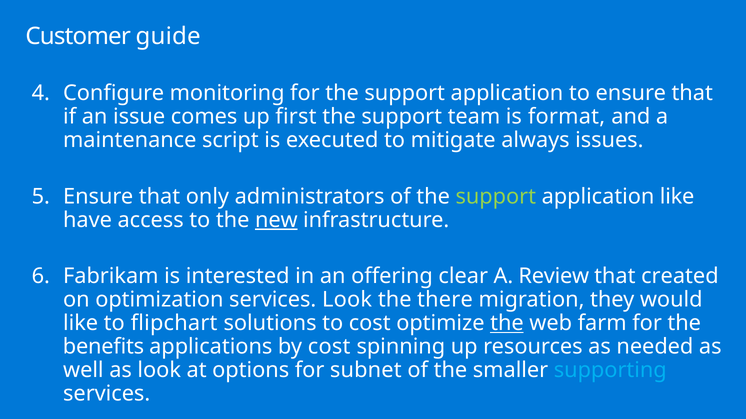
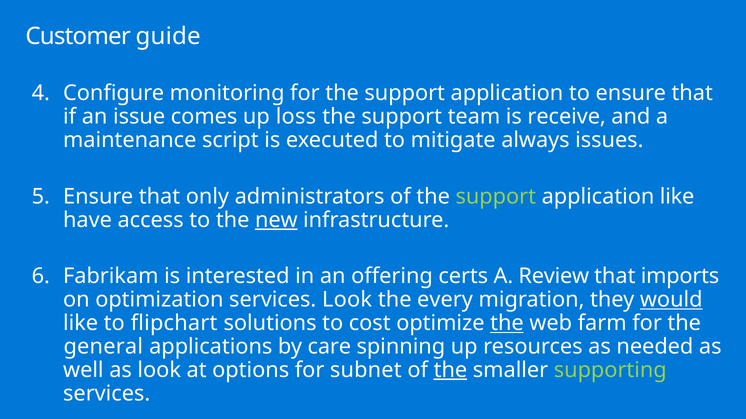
first: first -> loss (296, 117)
format: format -> receive (567, 117)
clear: clear -> certs (463, 277)
created: created -> imports (680, 277)
there: there -> every (445, 300)
would underline: none -> present (671, 300)
benefits: benefits -> general (103, 347)
by cost: cost -> care (329, 347)
the underline: none -> present (450, 371)
supporting colour: light blue -> light green (610, 371)
